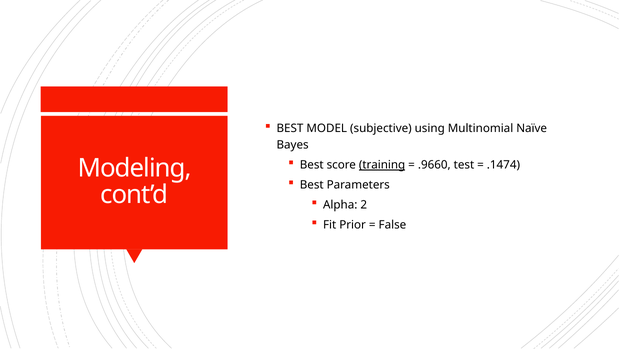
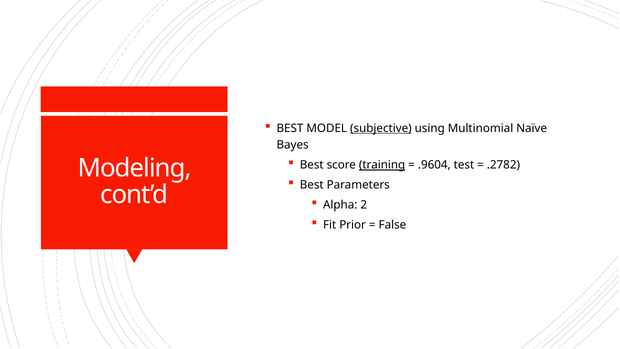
subjective underline: none -> present (381, 128)
.9660: .9660 -> .9604 (434, 165)
.1474: .1474 -> .2782 (503, 165)
